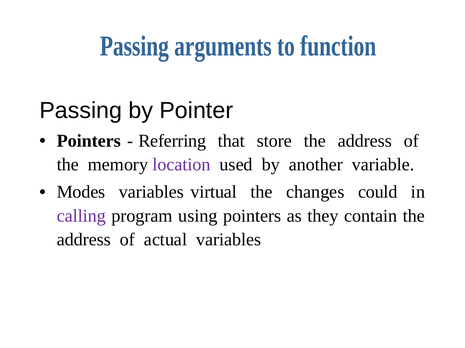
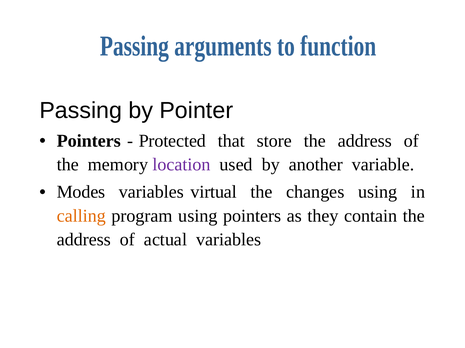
Referring: Referring -> Protected (172, 141)
changes could: could -> using (378, 192)
calling colour: purple -> orange (81, 216)
